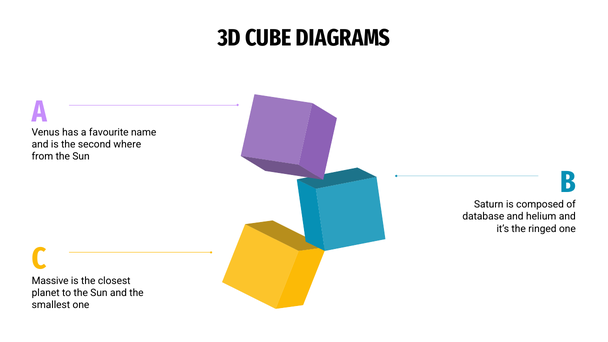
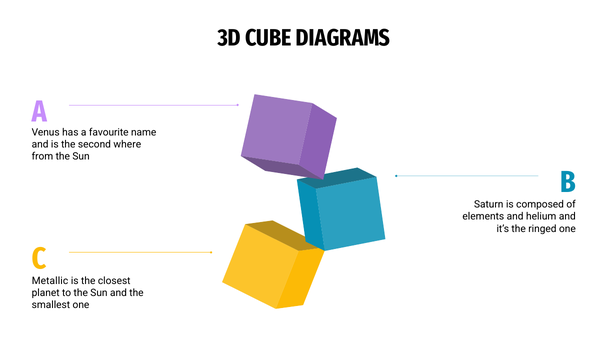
database: database -> elements (483, 217)
Massive: Massive -> Metallic (50, 281)
